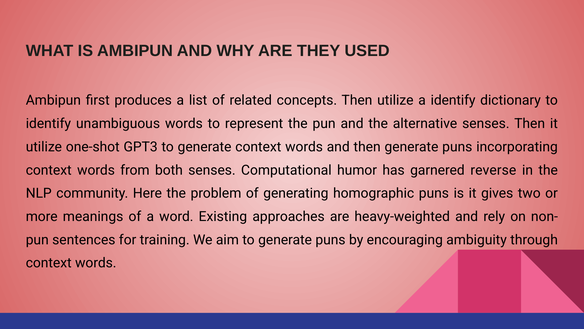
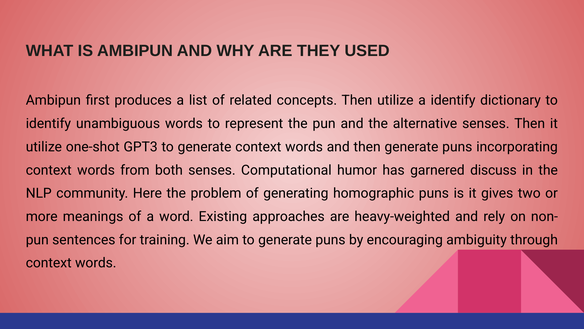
reverse: reverse -> discuss (493, 170)
